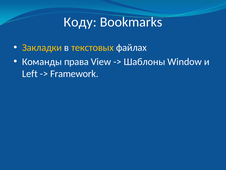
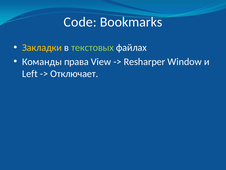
Коду: Коду -> Code (80, 22)
текстовых colour: yellow -> light green (93, 47)
Шаблоны: Шаблоны -> Resharper (144, 61)
Framework: Framework -> Отключает (74, 74)
